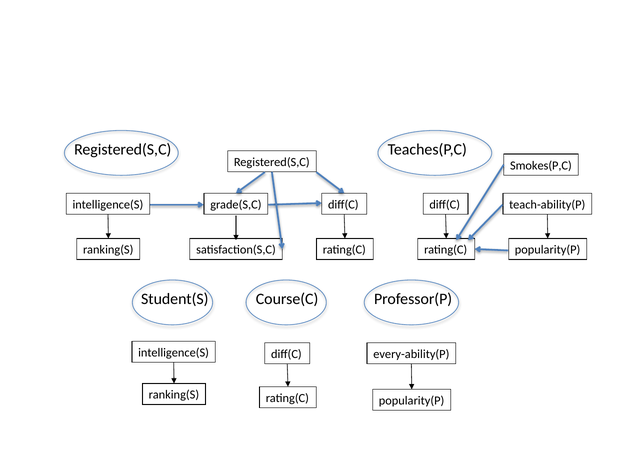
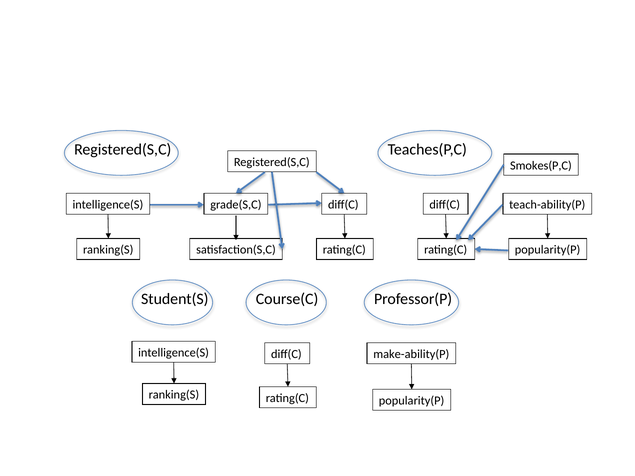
every-ability(P: every-ability(P -> make-ability(P (411, 354)
